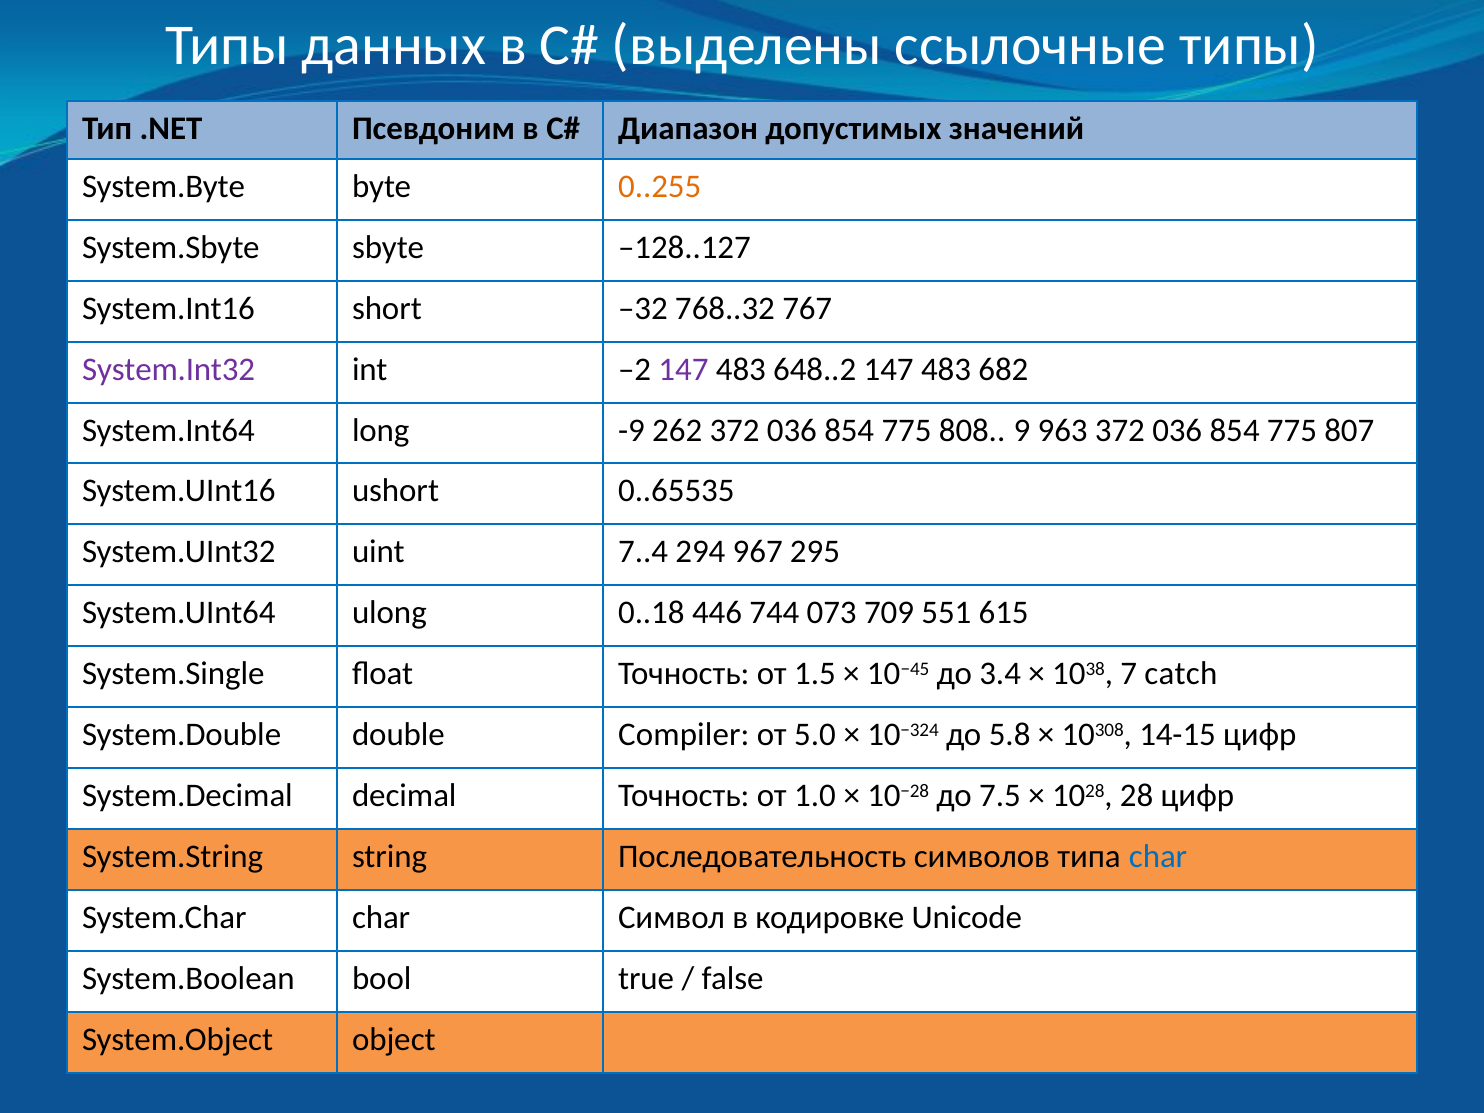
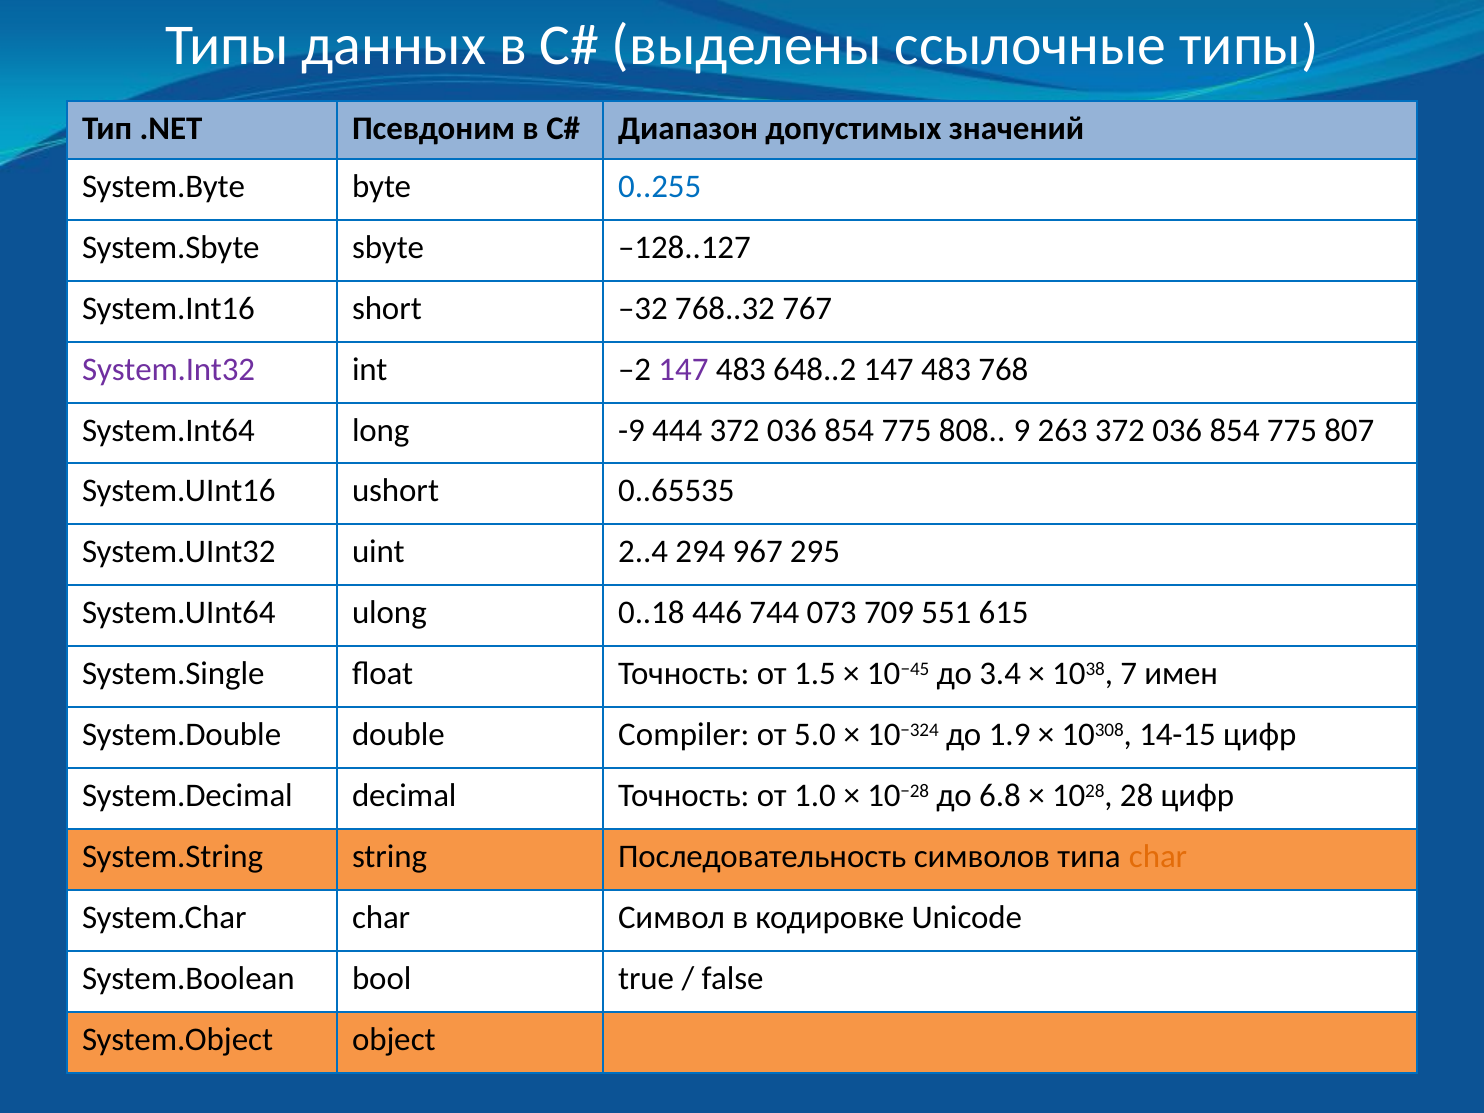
0..255 colour: orange -> blue (660, 187)
682: 682 -> 768 (1003, 370)
262: 262 -> 444 (677, 431)
963: 963 -> 263 (1063, 431)
7..4: 7..4 -> 2..4 (643, 552)
catch: catch -> имен (1181, 674)
5.8: 5.8 -> 1.9 (1010, 735)
7.5: 7.5 -> 6.8 (1000, 796)
char colour: blue -> orange (1158, 857)
